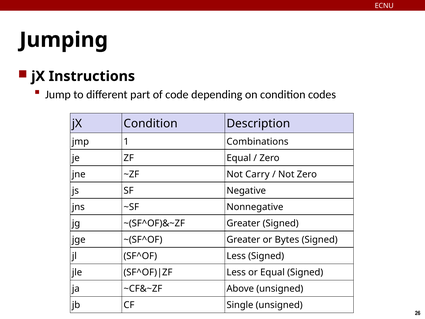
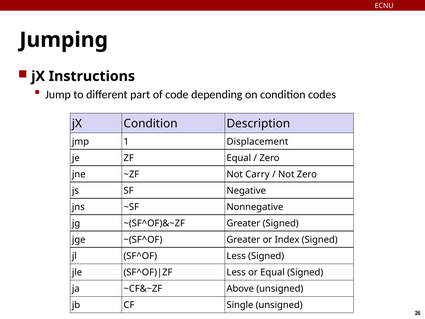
Combinations: Combinations -> Displacement (257, 141)
Bytes: Bytes -> Index (287, 240)
